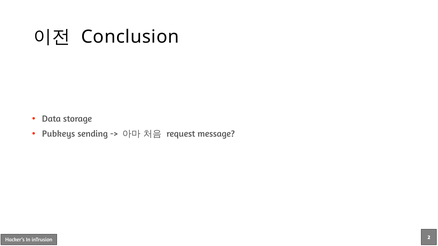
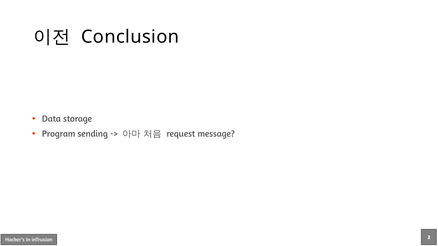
Pubkeys: Pubkeys -> Program (59, 134)
